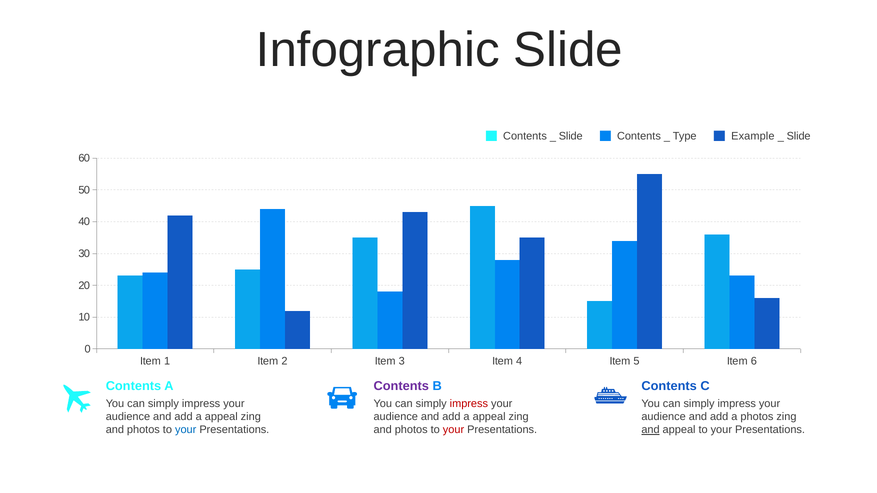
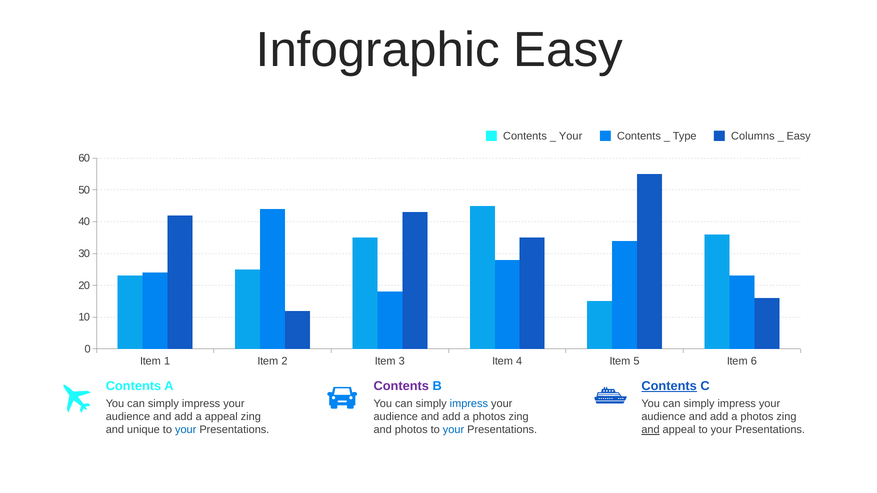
Infographic Slide: Slide -> Easy (568, 50)
Slide: Slide -> Your (571, 136)
Example: Example -> Columns (753, 136)
Slide: Slide -> Easy (799, 136)
Contents underline: none -> present (669, 386)
impress colour: red -> blue (469, 404)
appeal: appeal -> photos (489, 417)
photos: photos -> unique (143, 430)
your colour: red -> blue (454, 430)
